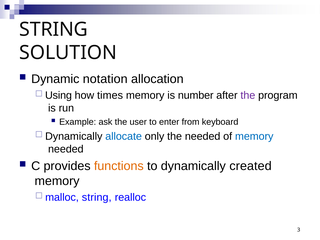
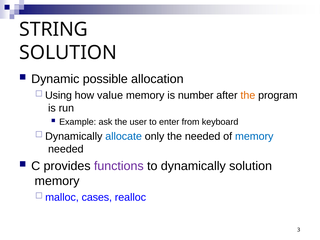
notation: notation -> possible (105, 79)
times: times -> value (110, 95)
the colour: purple -> orange (248, 95)
functions colour: orange -> purple (119, 166)
dynamically created: created -> solution (251, 166)
malloc string: string -> cases (97, 197)
